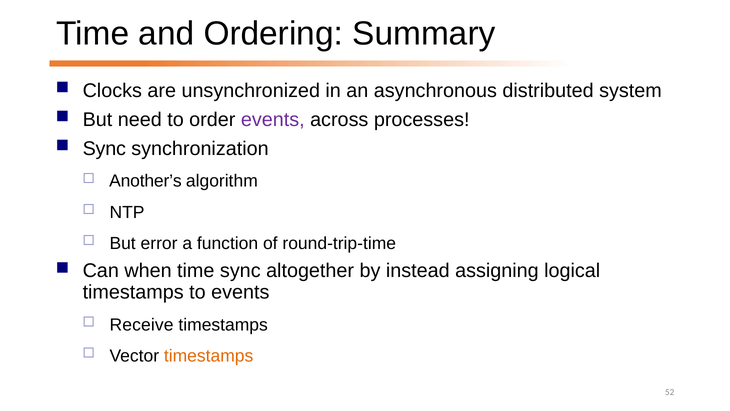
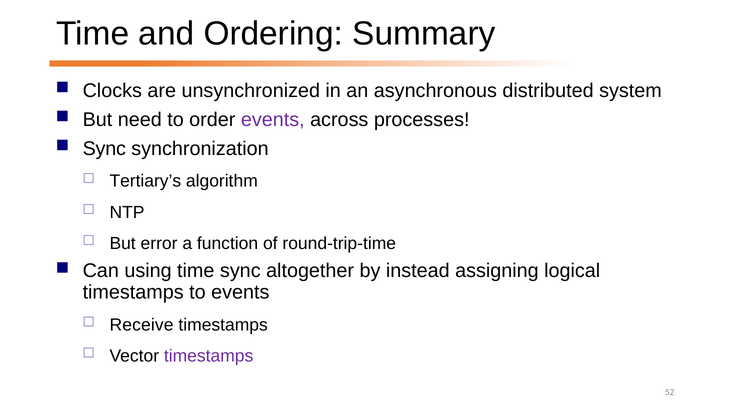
Another’s: Another’s -> Tertiary’s (145, 181)
when: when -> using (148, 271)
timestamps colour: orange -> purple (209, 355)
